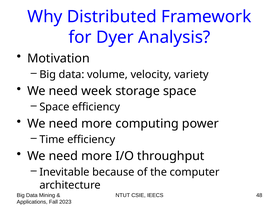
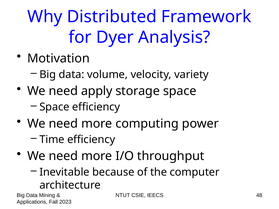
week: week -> apply (97, 91)
